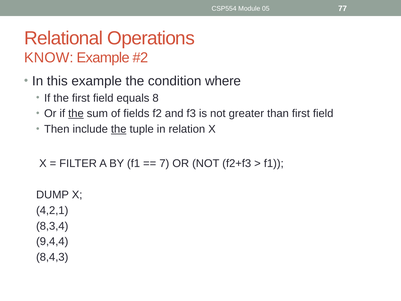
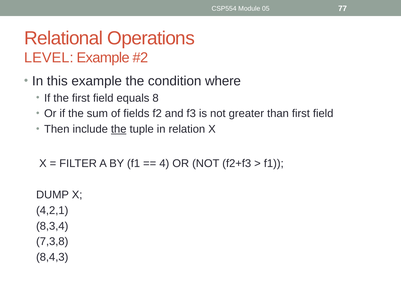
KNOW: KNOW -> LEVEL (49, 58)
the underline: present -> none (76, 114)
7: 7 -> 4 (164, 163)
9,4,4: 9,4,4 -> 7,3,8 (52, 241)
